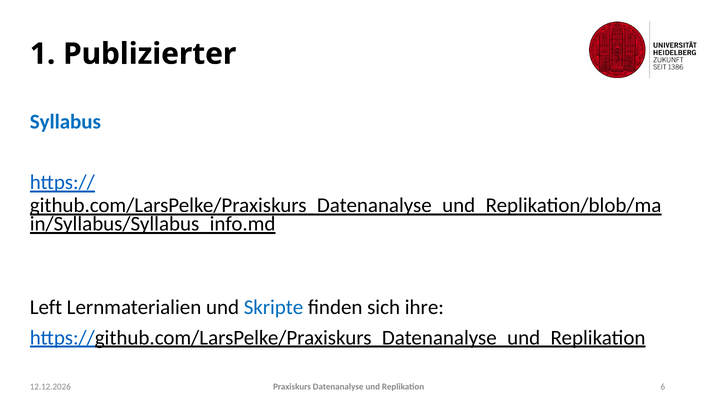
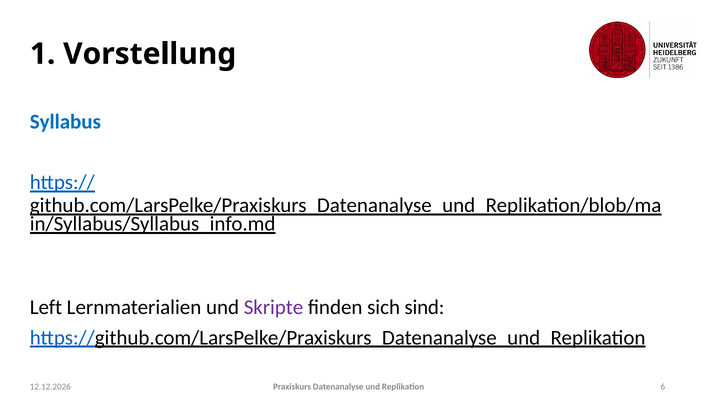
Publizierter: Publizierter -> Vorstellung (150, 54)
Skripte colour: blue -> purple (274, 307)
ihre: ihre -> sind (424, 307)
